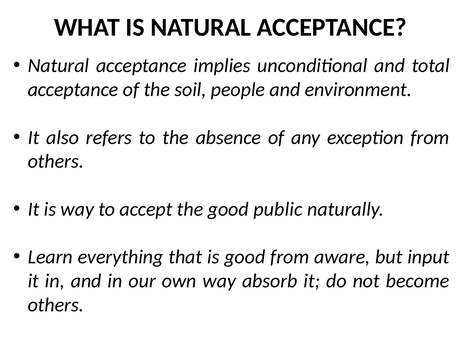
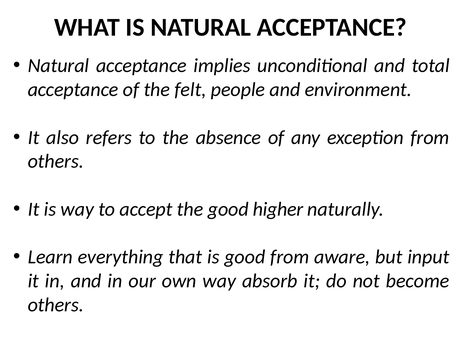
soil: soil -> felt (190, 90)
public: public -> higher (278, 209)
